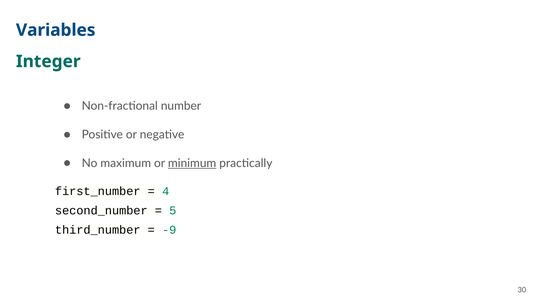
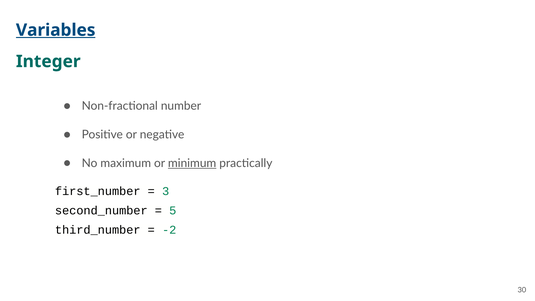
Variables underline: none -> present (56, 30)
4: 4 -> 3 (166, 191)
-9: -9 -> -2 (169, 230)
